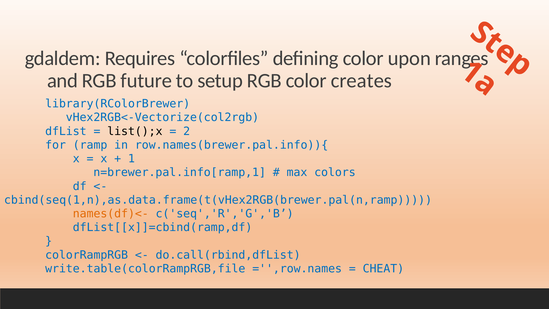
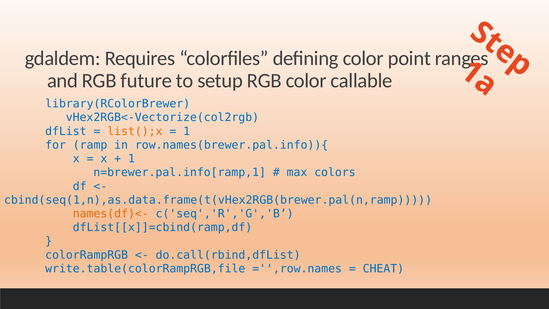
upon: upon -> point (409, 58)
creates: creates -> callable (361, 81)
list();x colour: black -> orange (135, 131)
2: 2 -> 1 (187, 131)
